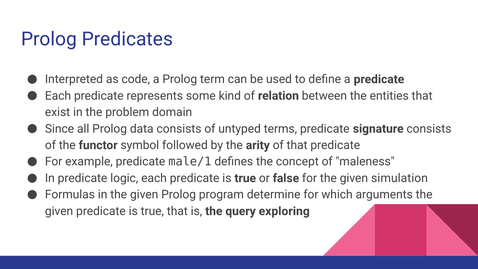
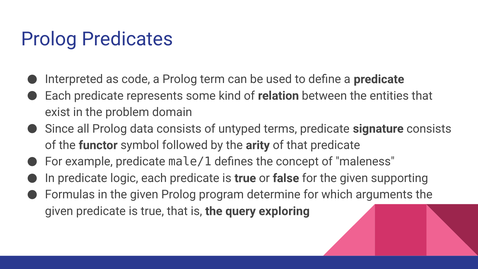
simulation: simulation -> supporting (400, 178)
